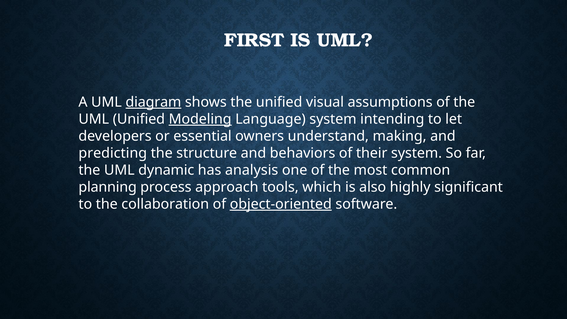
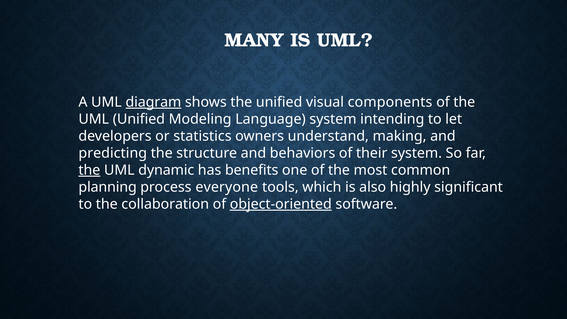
FIRST: FIRST -> MANY (254, 40)
assumptions: assumptions -> components (390, 102)
Modeling underline: present -> none (200, 119)
essential: essential -> statistics (202, 136)
the underline: none -> present (89, 170)
analysis: analysis -> benefits (252, 170)
approach: approach -> everyone (227, 187)
